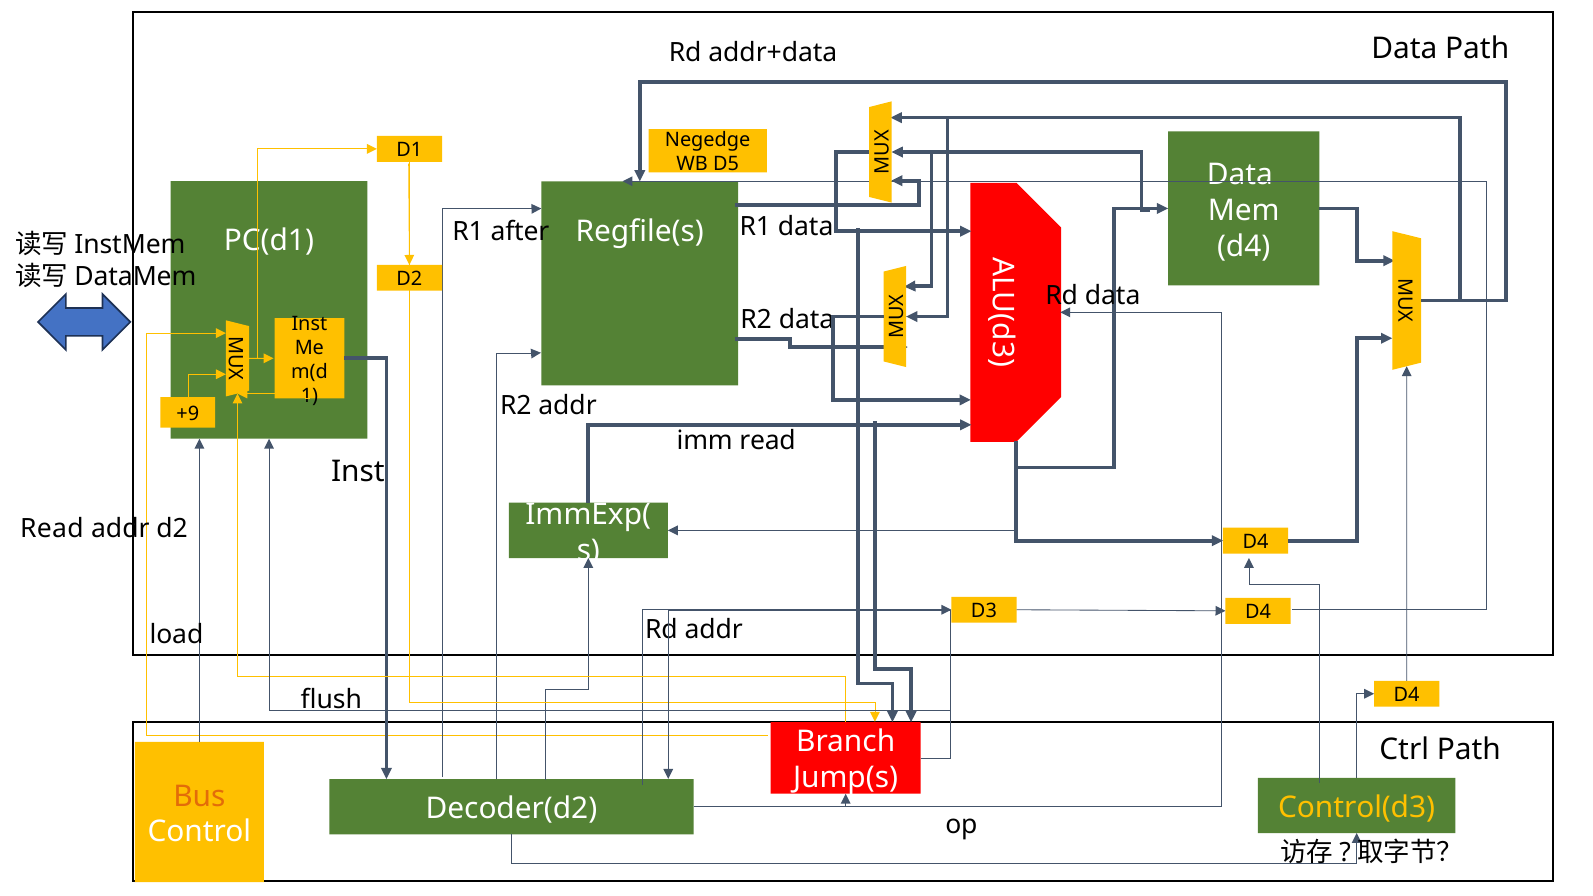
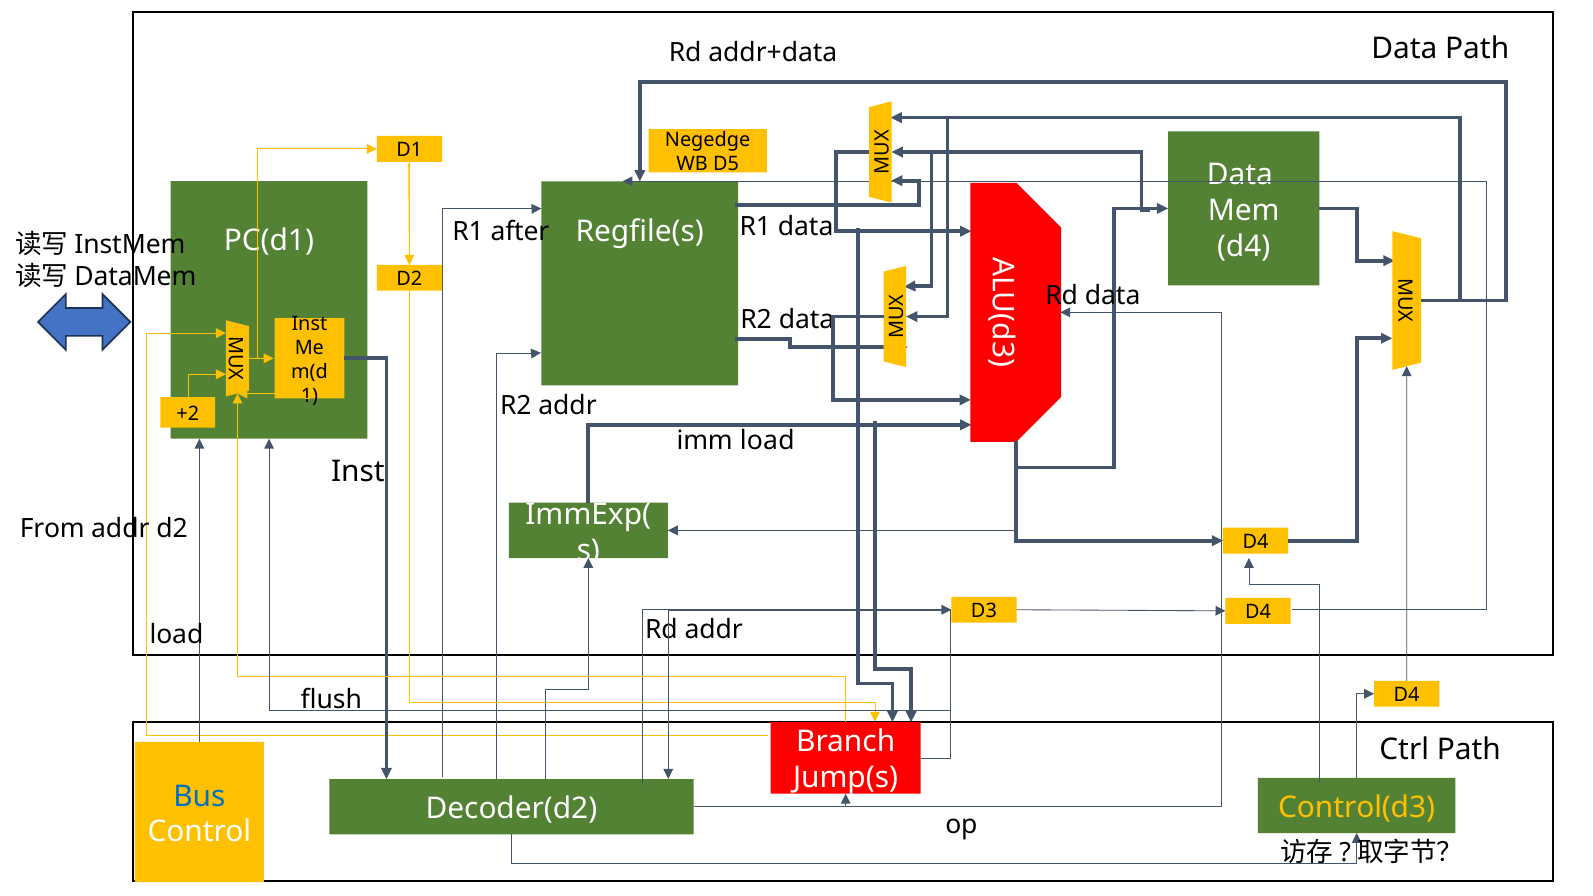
+9: +9 -> +2 (188, 414)
imm read: read -> load (767, 441)
Read: Read -> From (52, 529)
Bus colour: orange -> blue (199, 796)
